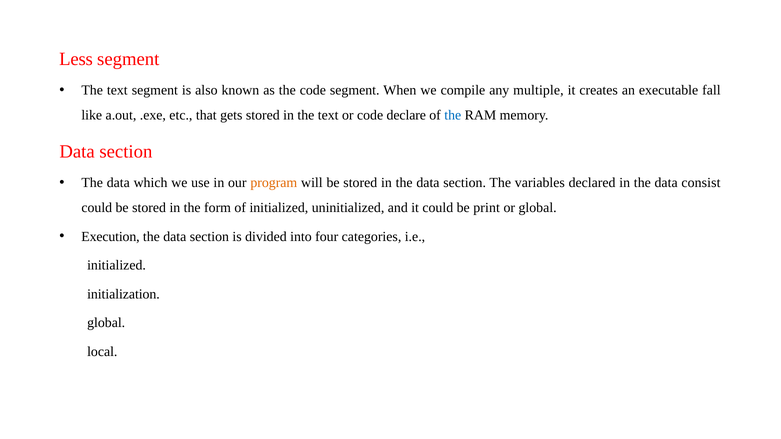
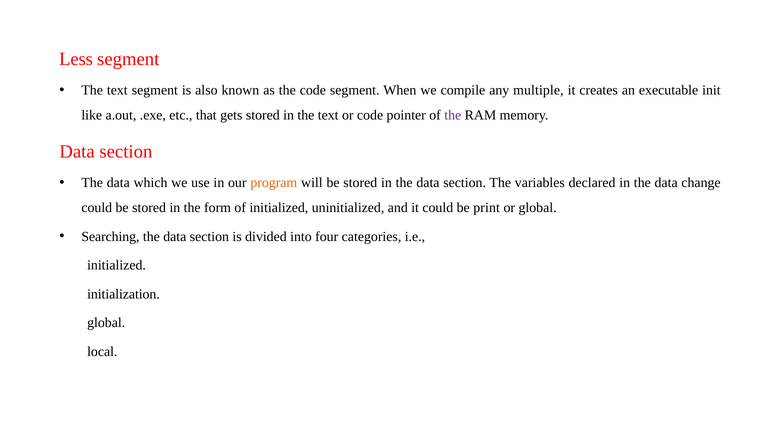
fall: fall -> init (711, 90)
declare: declare -> pointer (406, 115)
the colour: blue -> purple (453, 115)
consist: consist -> change (701, 183)
Execution: Execution -> Searching (110, 237)
